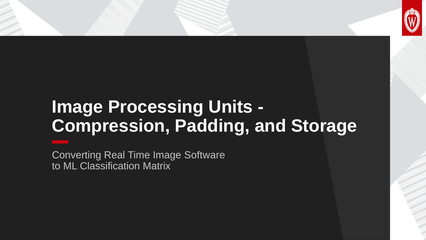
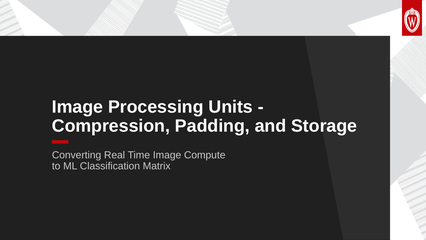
Software: Software -> Compute (205, 155)
